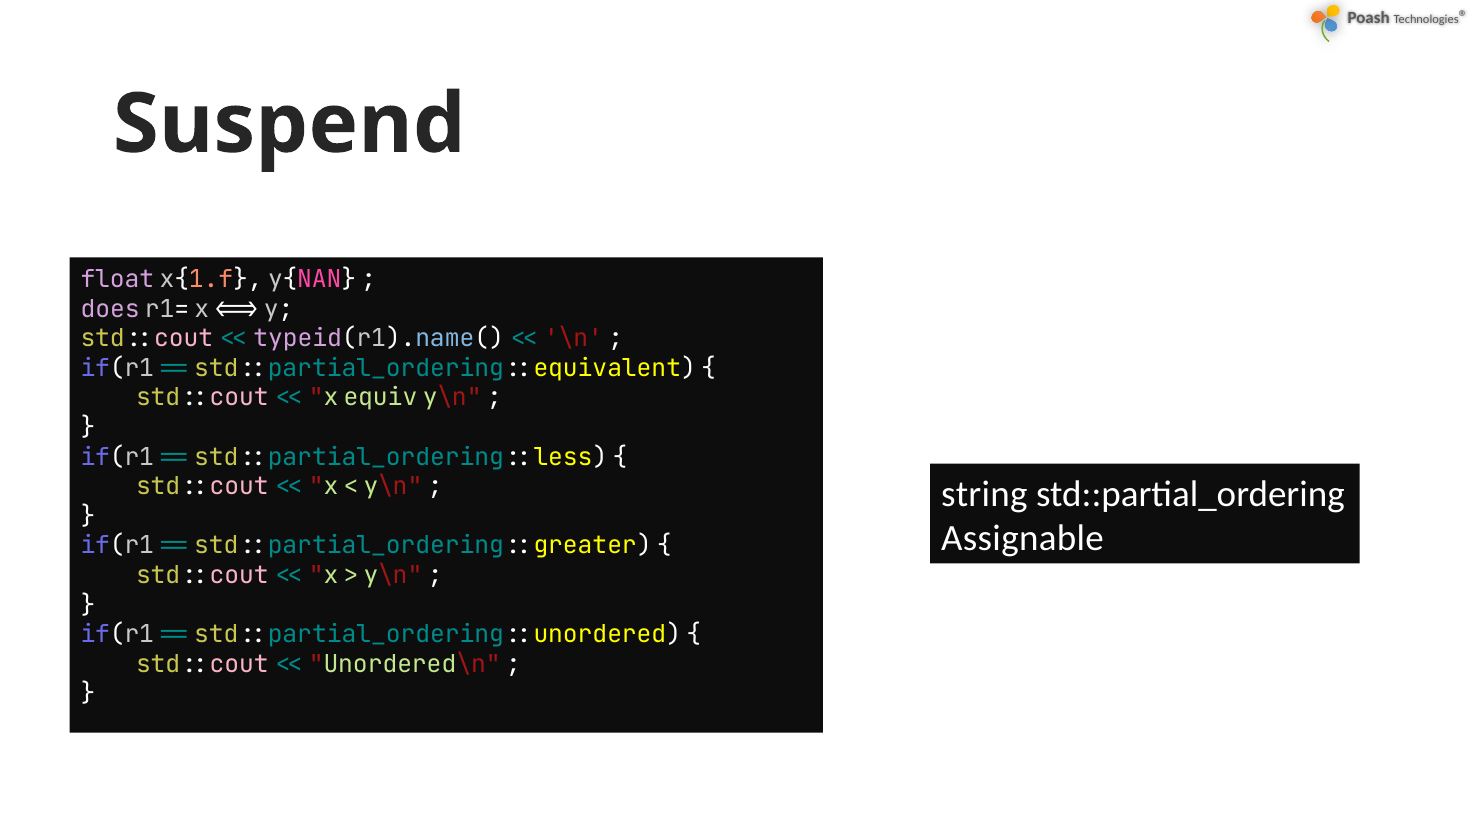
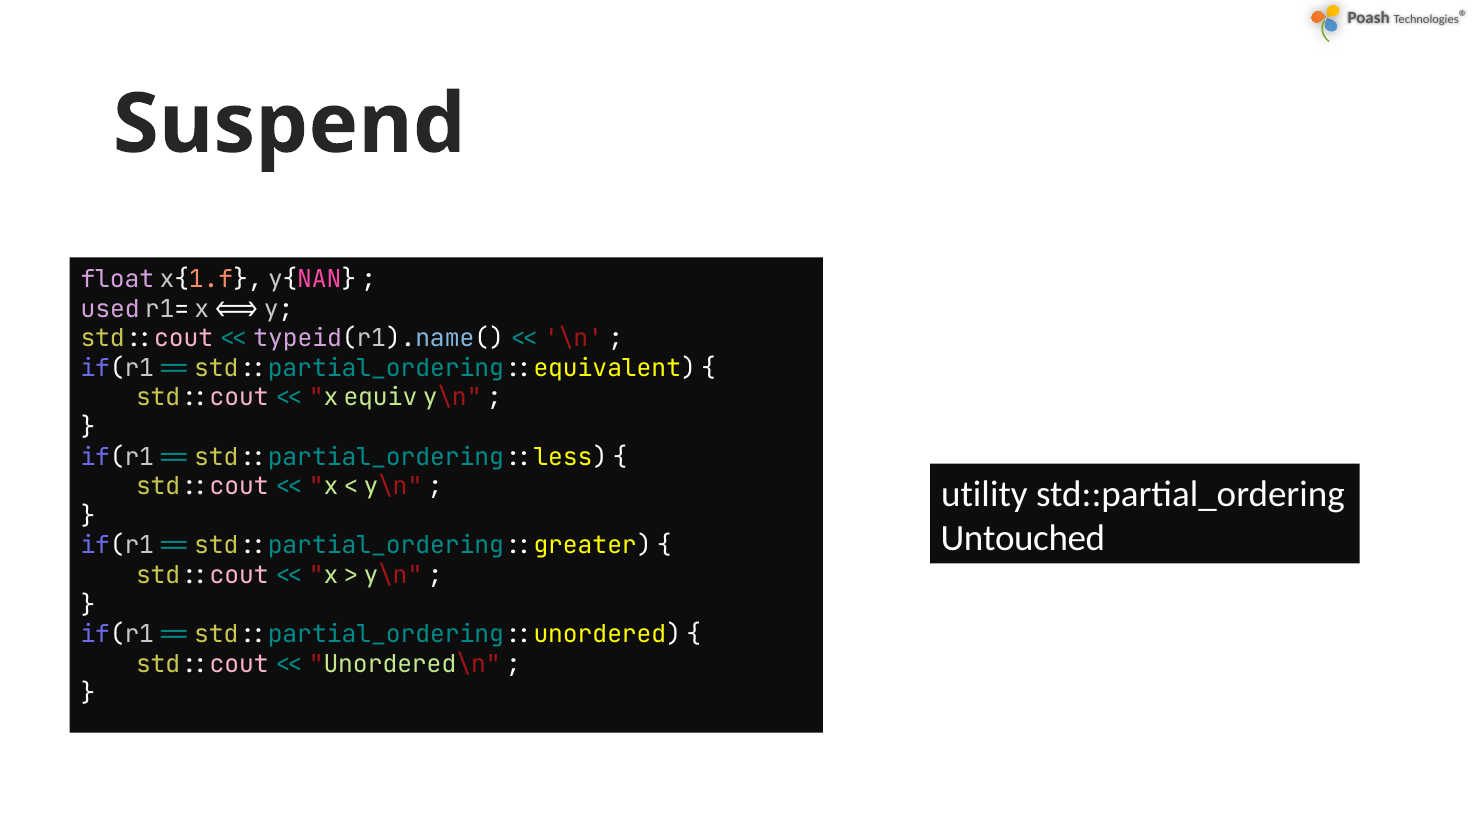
does: does -> used (110, 309)
string: string -> utility (984, 494)
Assignable: Assignable -> Untouched (1023, 538)
